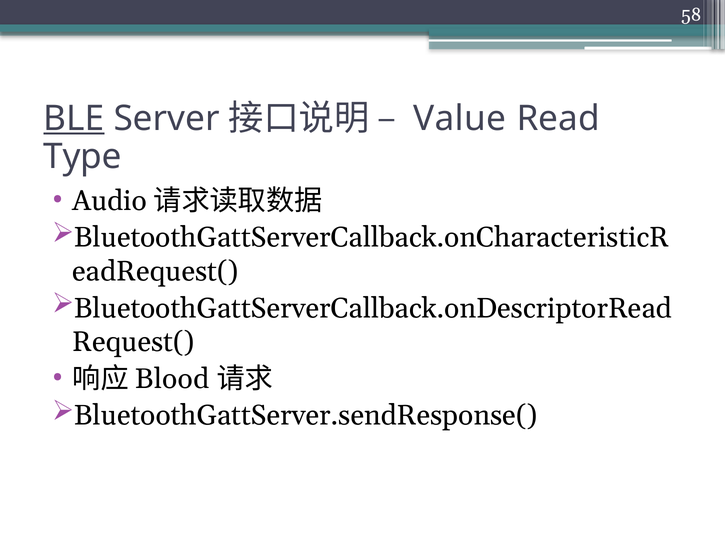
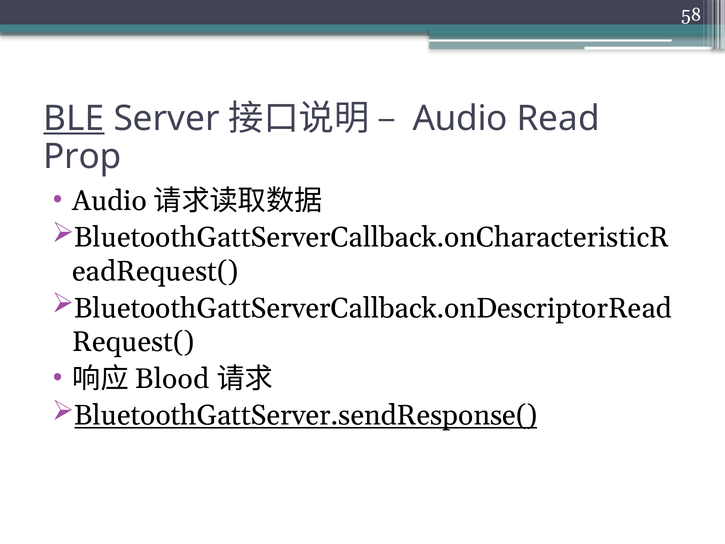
Value: Value -> Audio (460, 118)
Type: Type -> Prop (82, 157)
BluetoothGattServer.sendResponse( underline: none -> present (306, 415)
